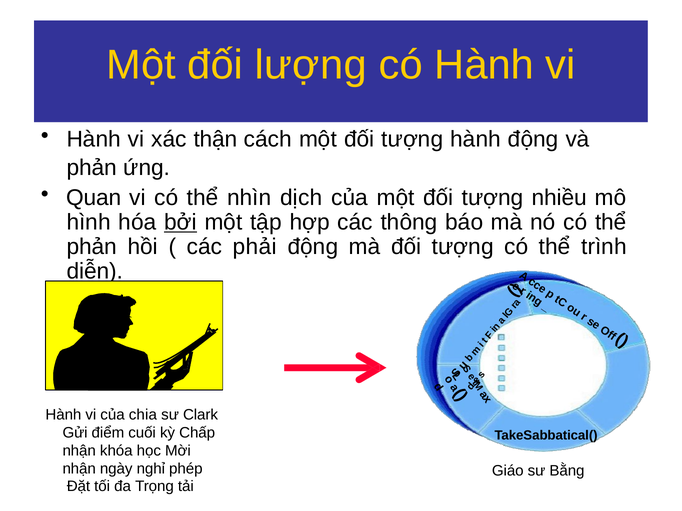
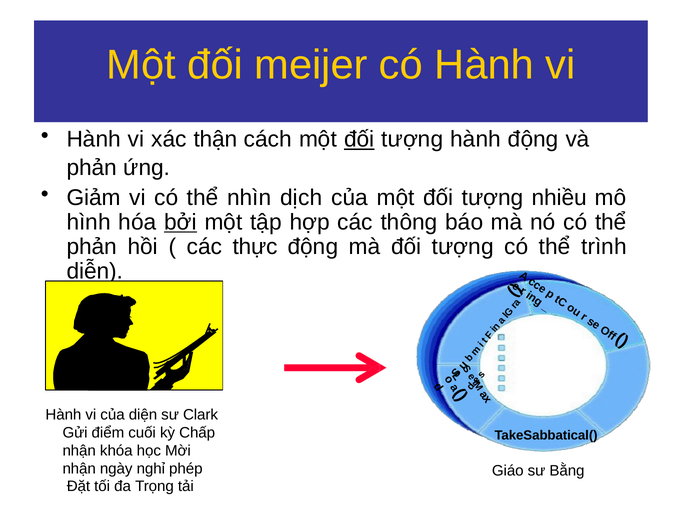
lượng: lượng -> meijer (311, 65)
đối underline: none -> present (359, 140)
Quan: Quan -> Giảm (94, 198)
phải: phải -> thực (255, 247)
chia: chia -> diện (143, 415)
